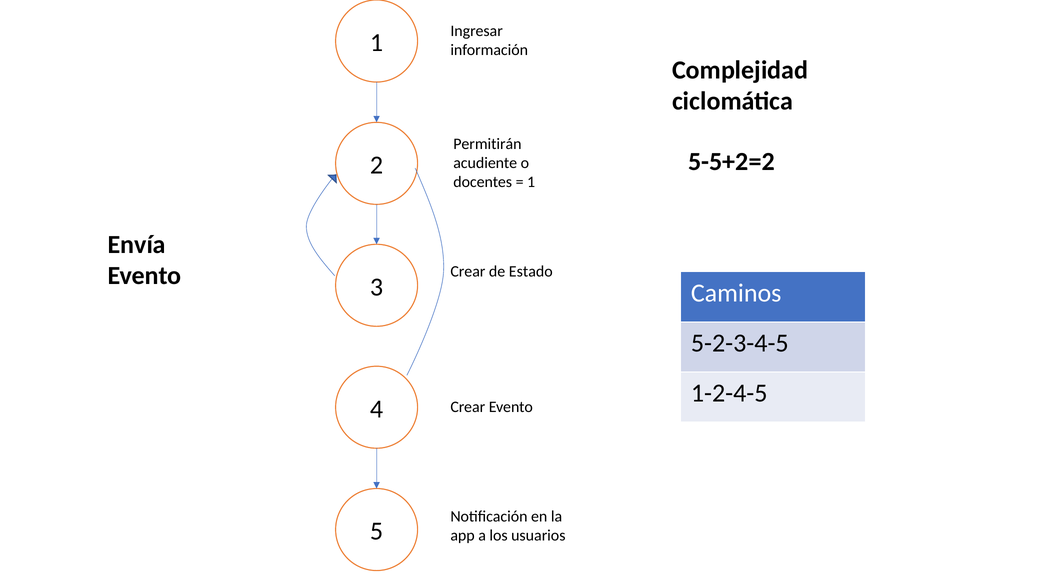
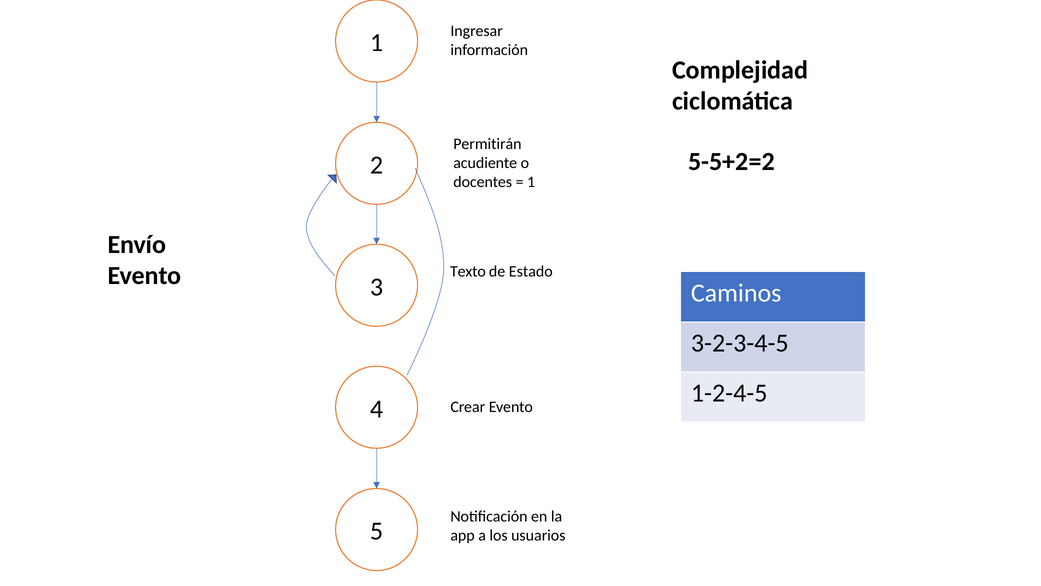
Envía: Envía -> Envío (137, 244)
Crear: Crear -> Texto (468, 271)
5-2-3-4-5: 5-2-3-4-5 -> 3-2-3-4-5 (740, 343)
